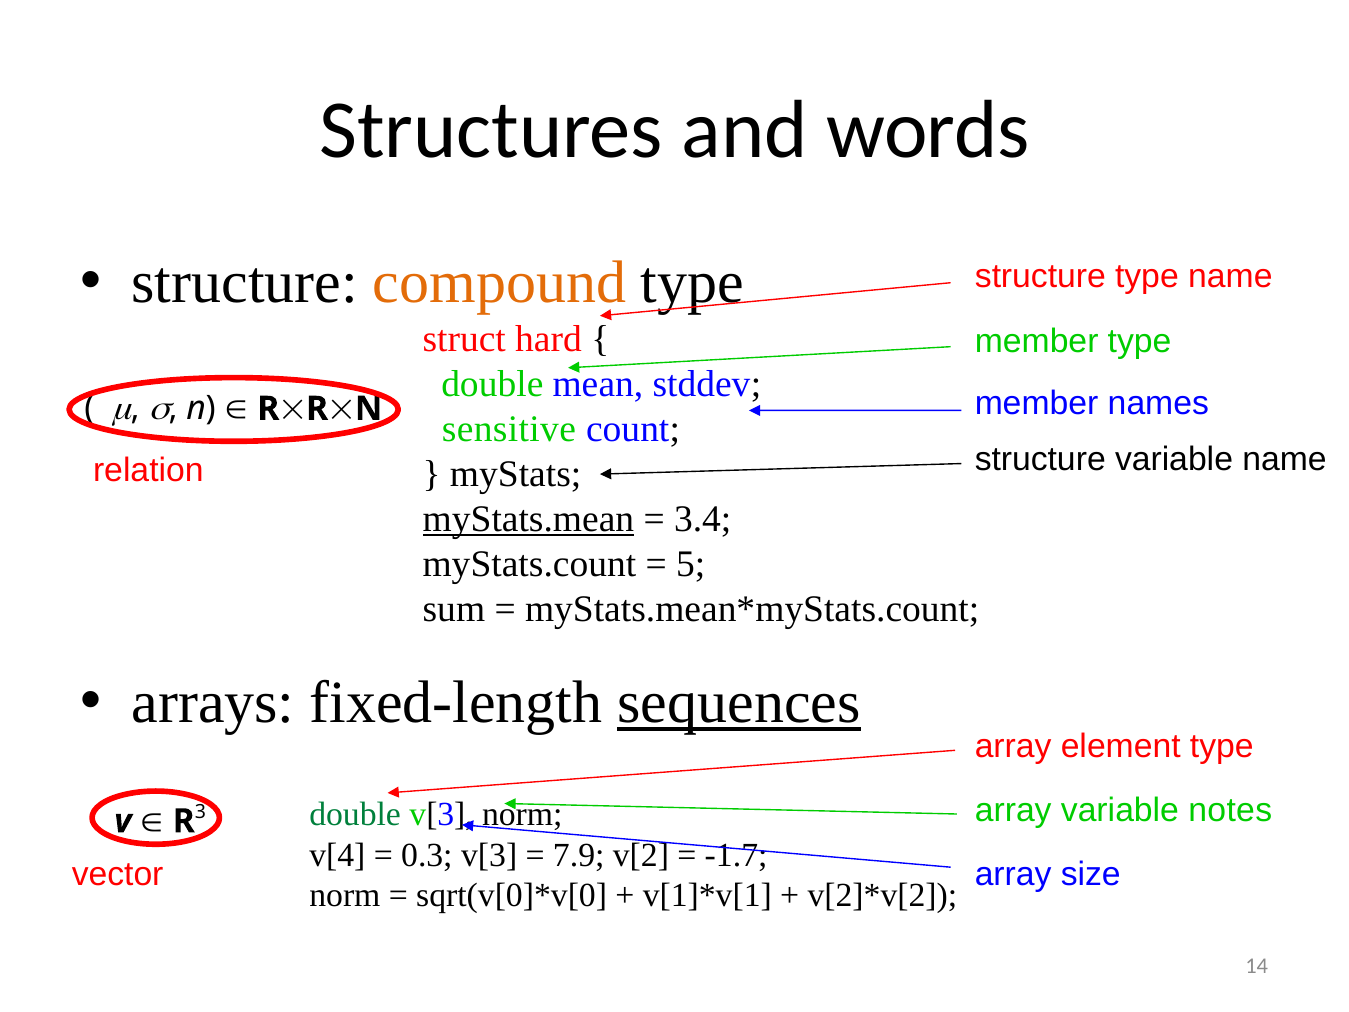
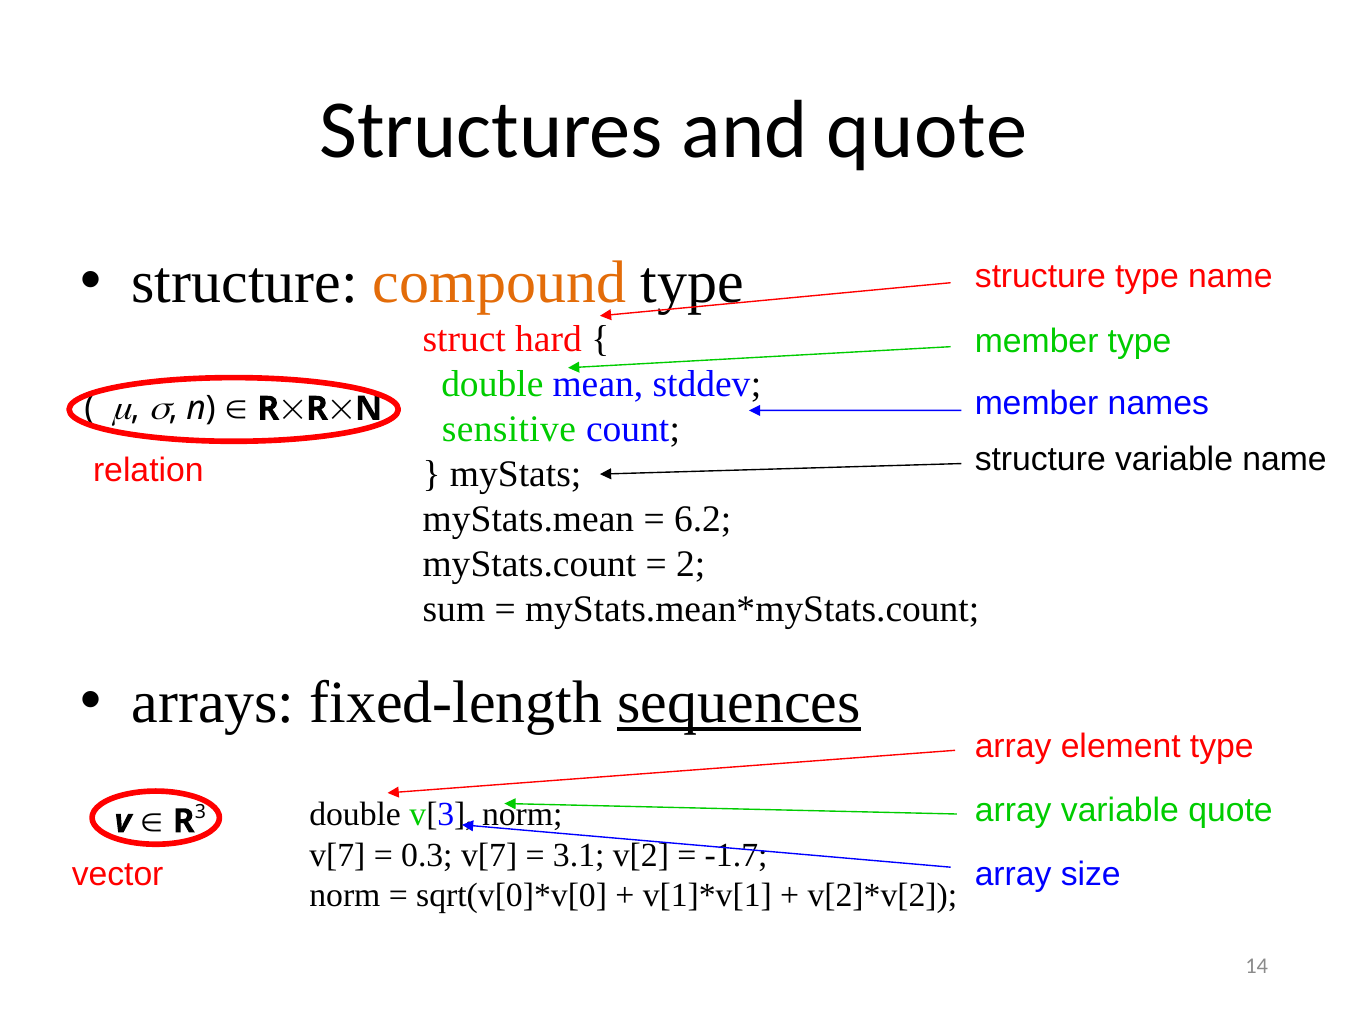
and words: words -> quote (927, 131)
myStats.mean underline: present -> none (528, 519)
3.4: 3.4 -> 6.2 (703, 519)
5: 5 -> 2 (691, 564)
variable notes: notes -> quote (1230, 810)
double colour: green -> black (355, 814)
v[4: v[4 -> v[7 (337, 855)
0.3 v[3: v[3 -> v[7 (489, 855)
7.9: 7.9 -> 3.1 (579, 855)
